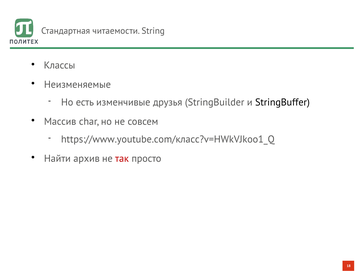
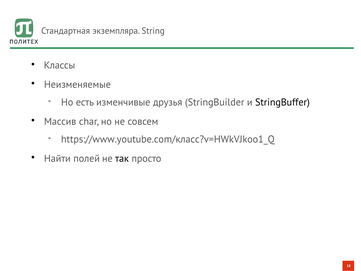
читаемости: читаемости -> экземпляра (116, 31)
архив: архив -> полей (87, 158)
так colour: red -> black (122, 158)
